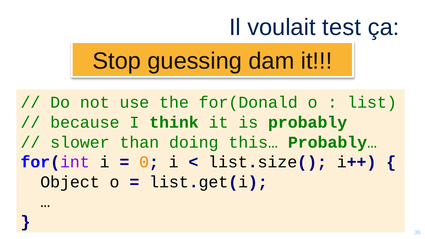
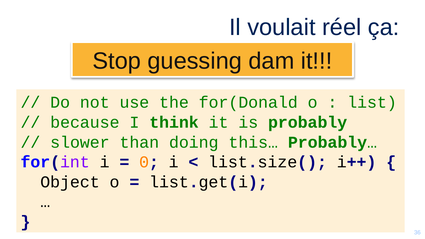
test: test -> réel (342, 27)
